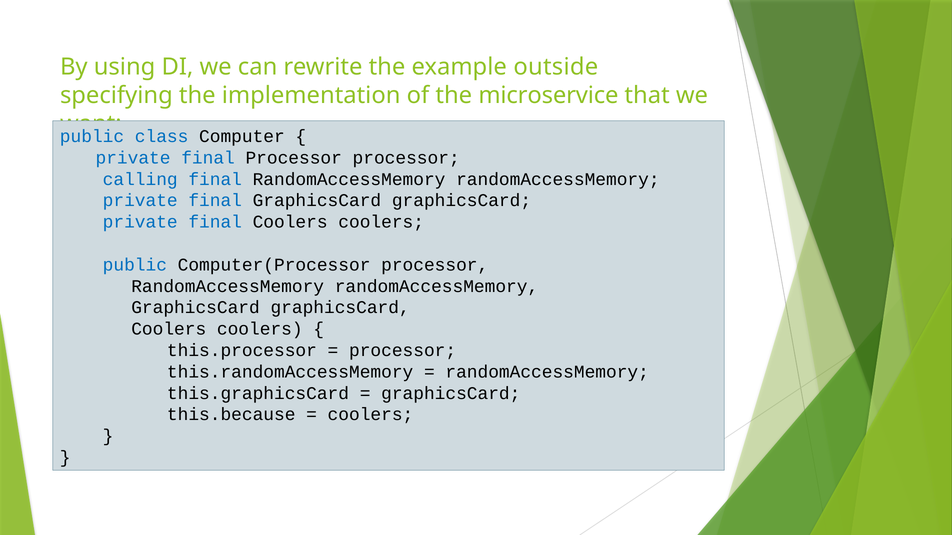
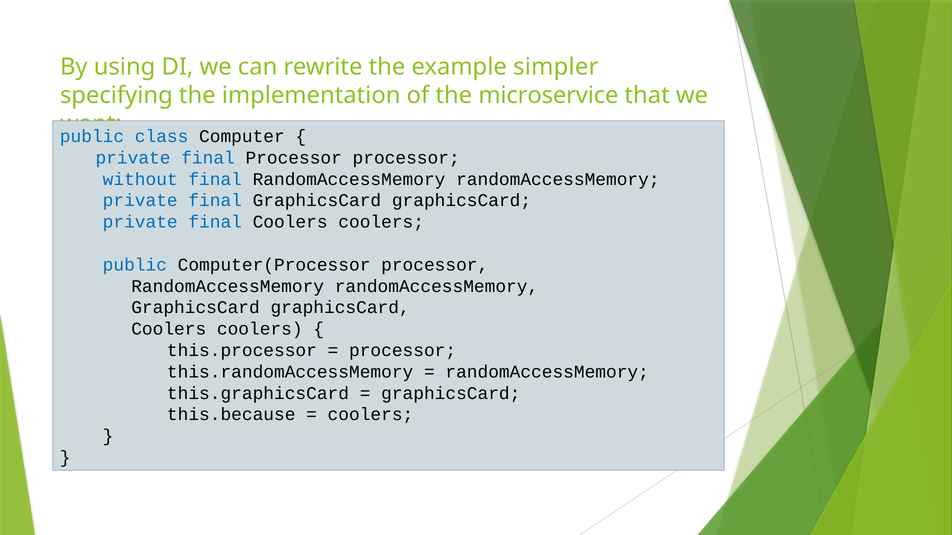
outside: outside -> simpler (556, 67)
calling: calling -> without (140, 179)
